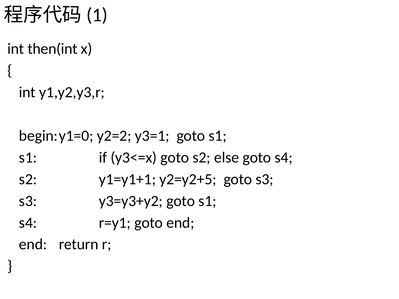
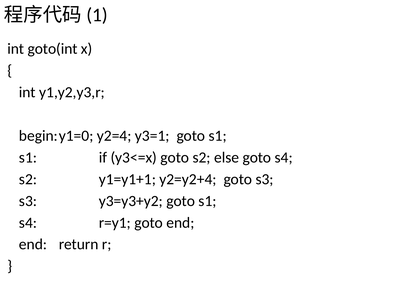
then(int: then(int -> goto(int (53, 49)
y2=2: y2=2 -> y2=4 (114, 136)
y2=y2+5: y2=y2+5 -> y2=y2+4 (188, 179)
